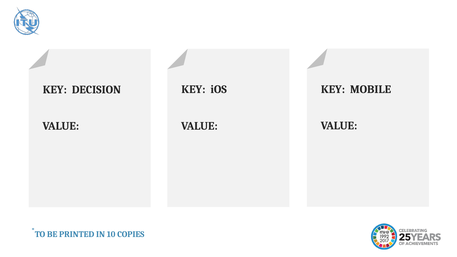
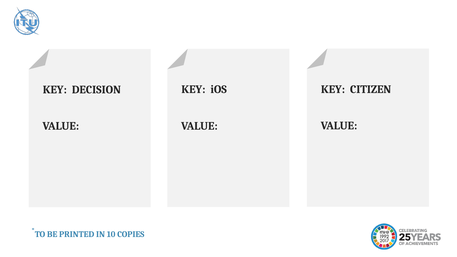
MOBILE: MOBILE -> CITIZEN (371, 89)
